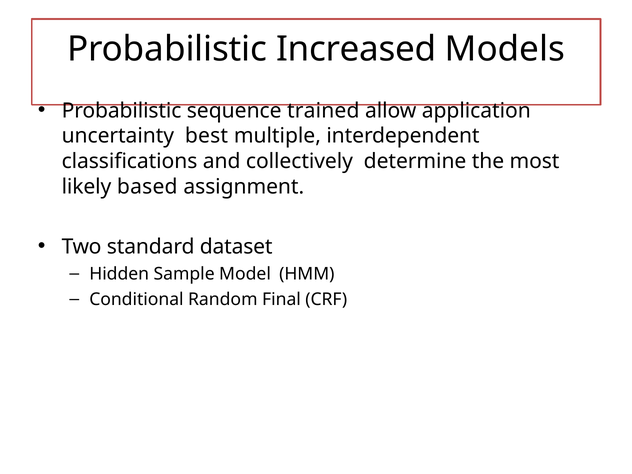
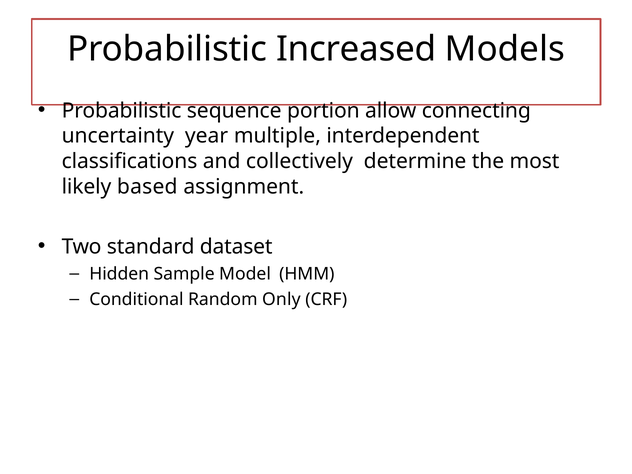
trained: trained -> portion (323, 111)
application: application -> connecting (476, 111)
best: best -> year (207, 136)
Final: Final -> Only (281, 299)
